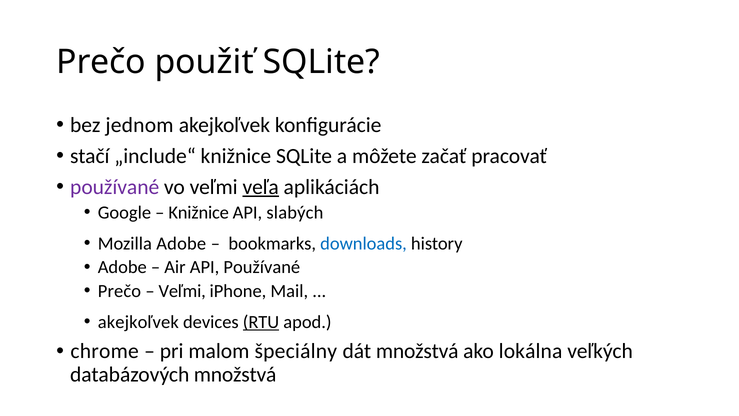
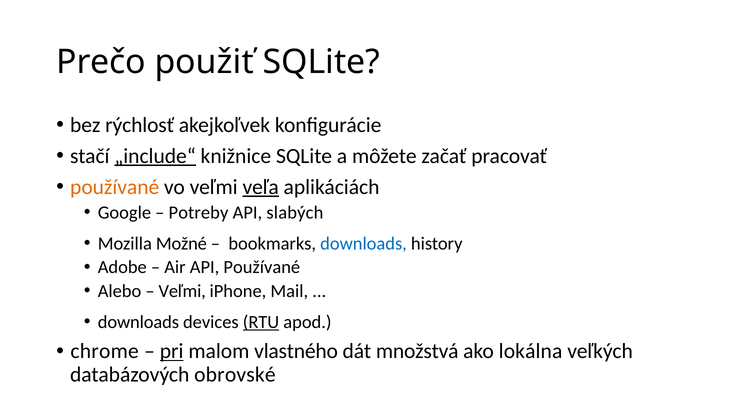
jednom: jednom -> rýchlosť (140, 125)
„include“ underline: none -> present (155, 156)
používané colour: purple -> orange (115, 187)
Knižnice: Knižnice -> Potreby (199, 212)
Mozilla Adobe: Adobe -> Možné (181, 244)
Prečo: Prečo -> Alebo (120, 291)
akejkoľvek: akejkoľvek -> downloads (138, 322)
pri underline: none -> present (172, 351)
špeciálny: špeciálny -> vlastného (296, 351)
databázových množstvá: množstvá -> obrovské (235, 374)
